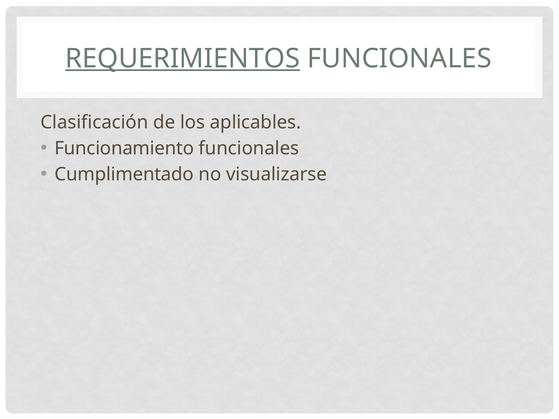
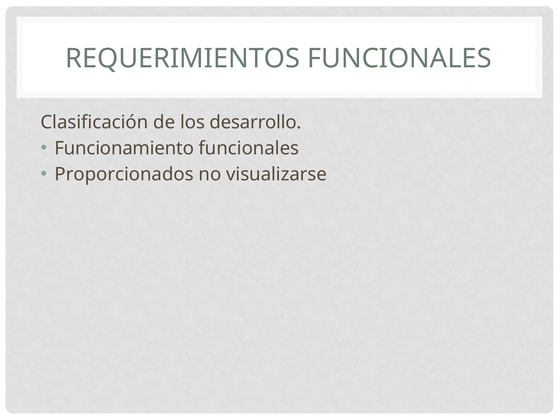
REQUERIMIENTOS underline: present -> none (183, 59)
aplicables: aplicables -> desarrollo (256, 122)
Cumplimentado: Cumplimentado -> Proporcionados (124, 175)
